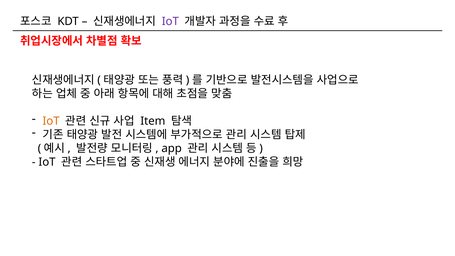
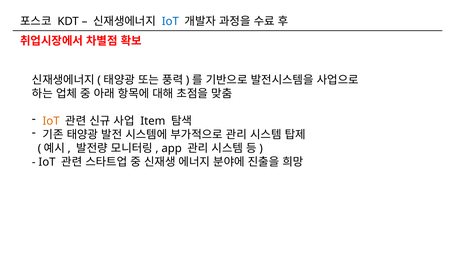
IoT colour: purple -> blue (170, 22)
